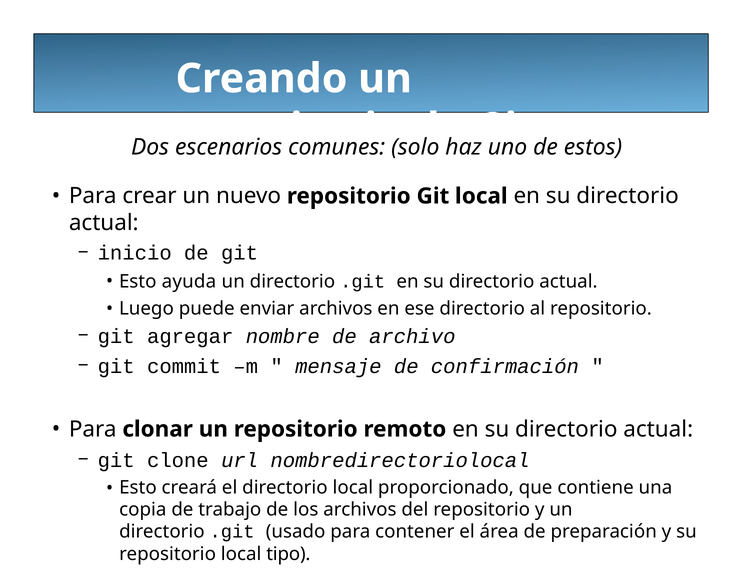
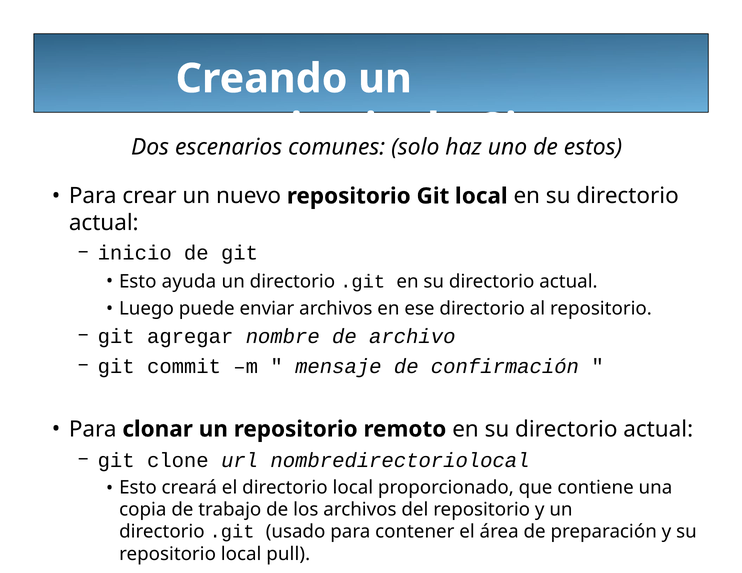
tipo: tipo -> pull (288, 554)
